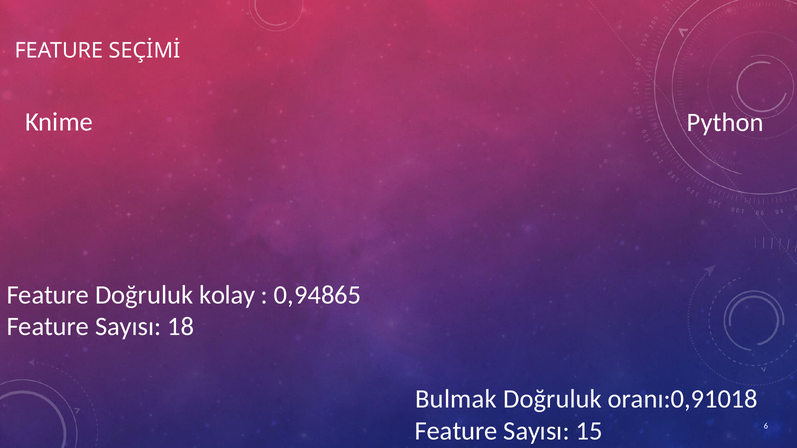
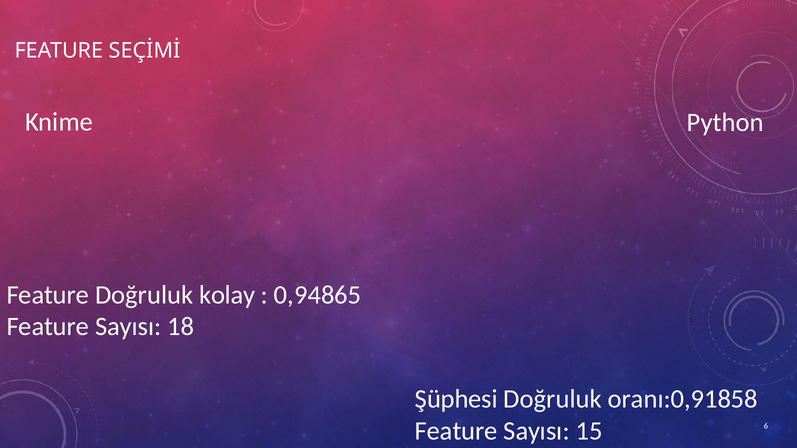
Bulmak: Bulmak -> Şüphesi (456, 399)
oranı:0,91018: oranı:0,91018 -> oranı:0,91858 (683, 399)
